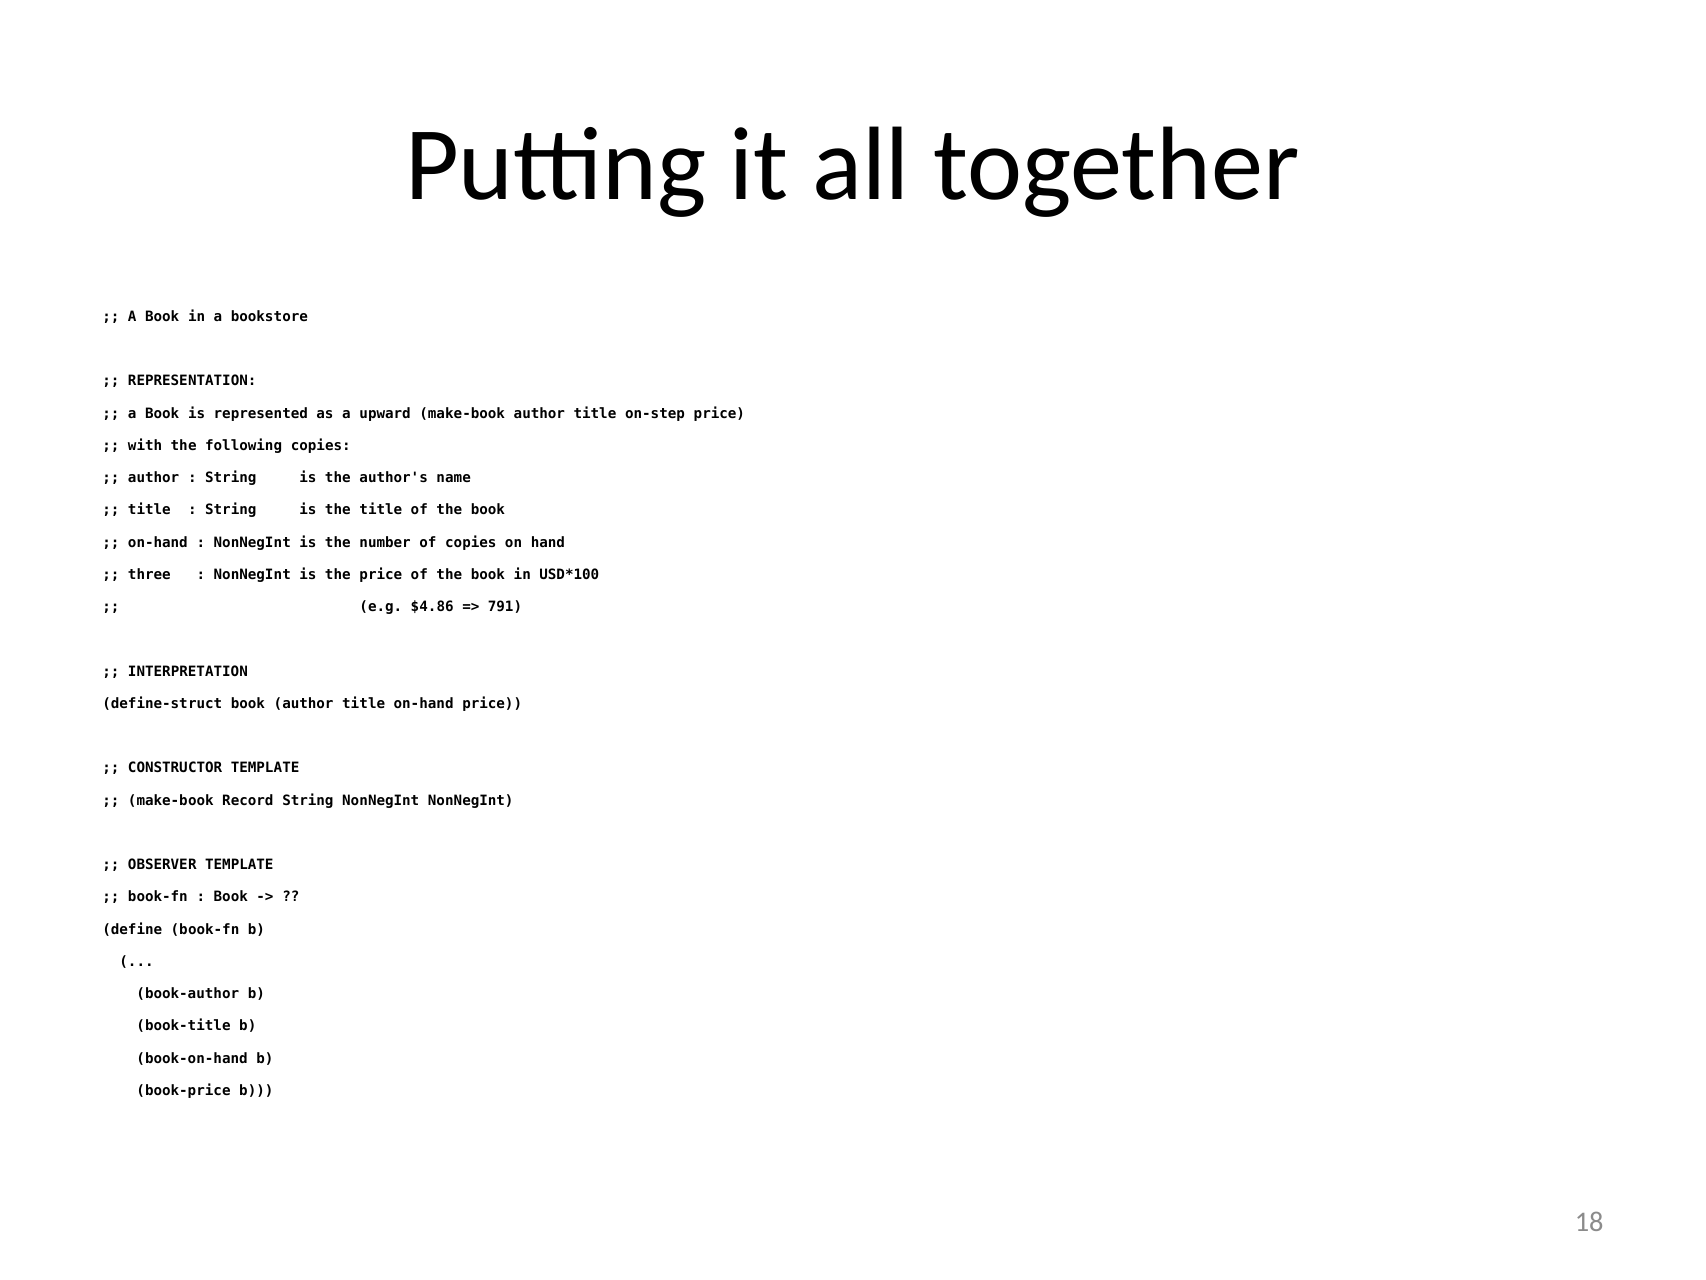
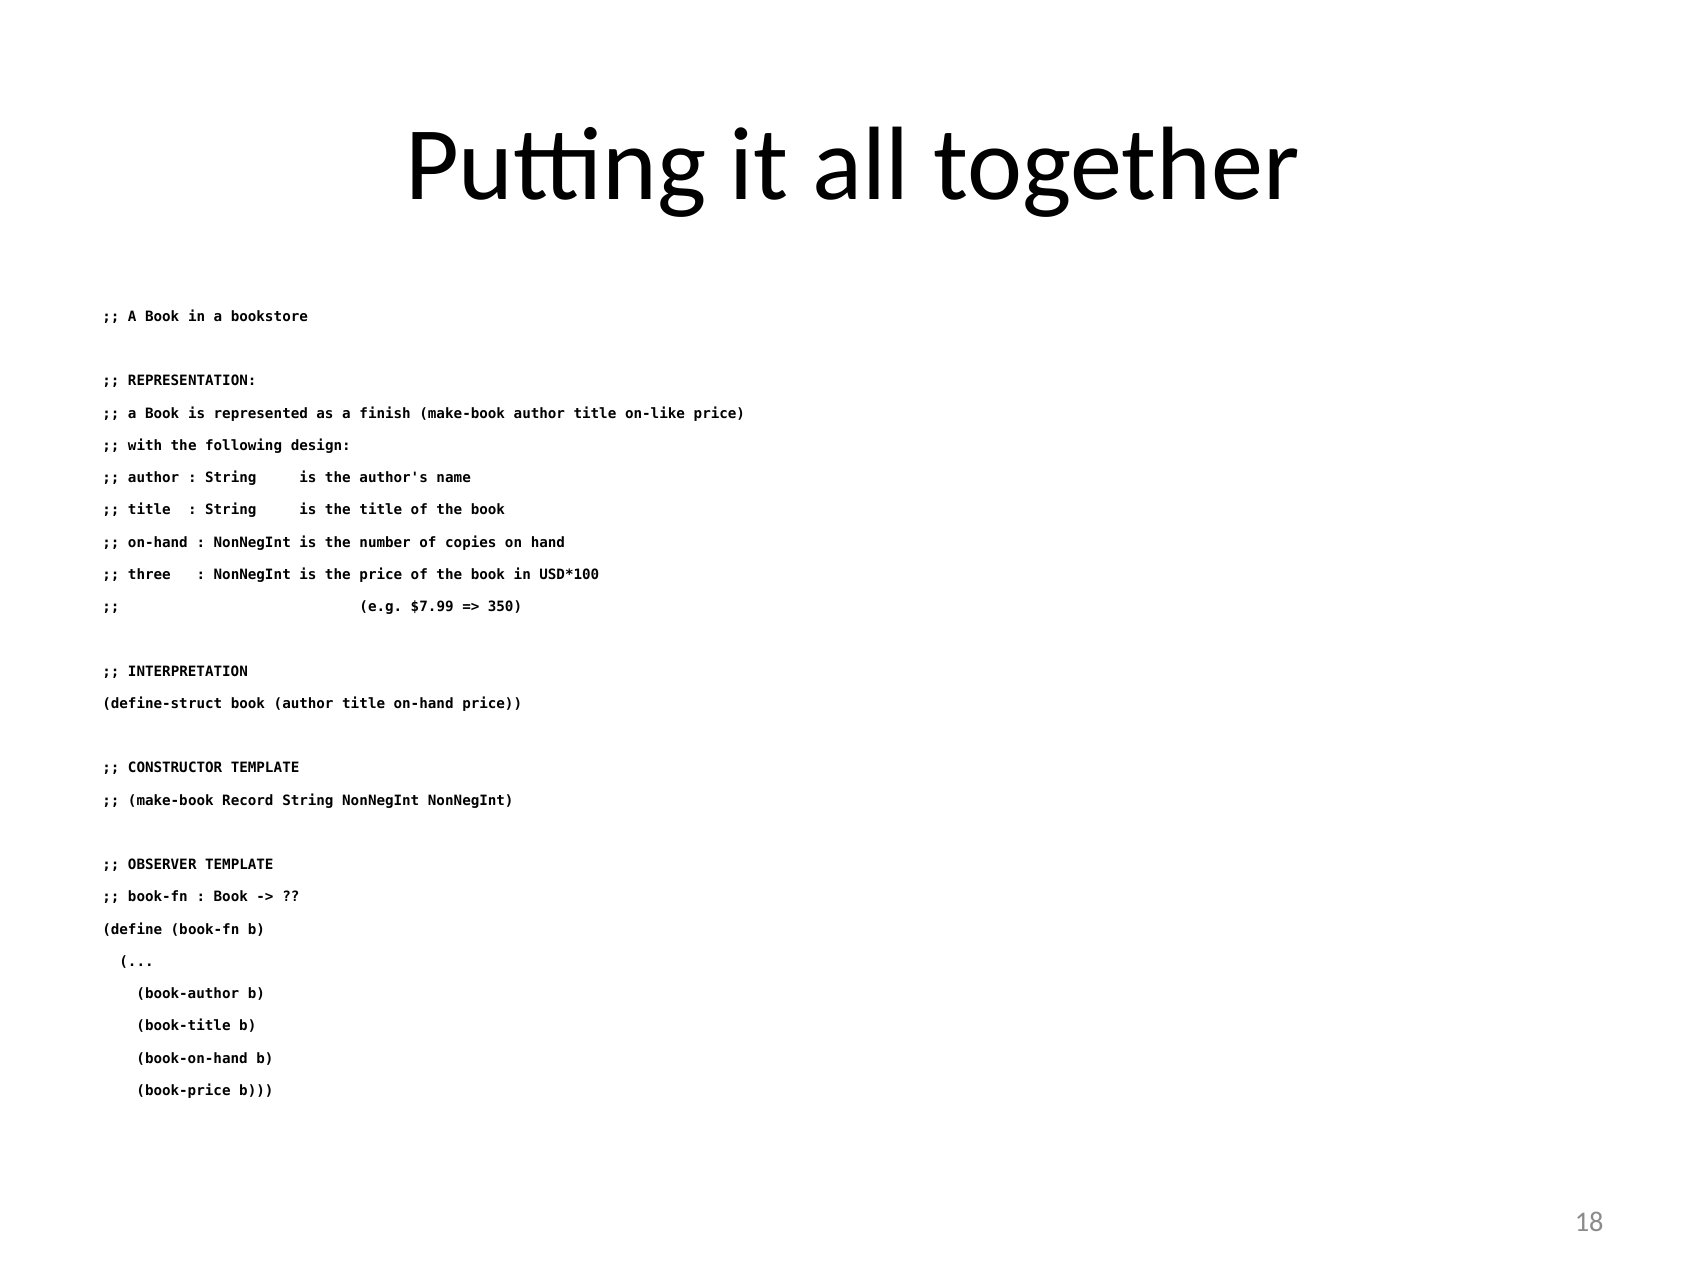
upward: upward -> finish (385, 413)
on-step: on-step -> on-like (655, 413)
following copies: copies -> design (321, 446)
$4.86: $4.86 -> $7.99 (432, 607)
791: 791 -> 350 (505, 607)
